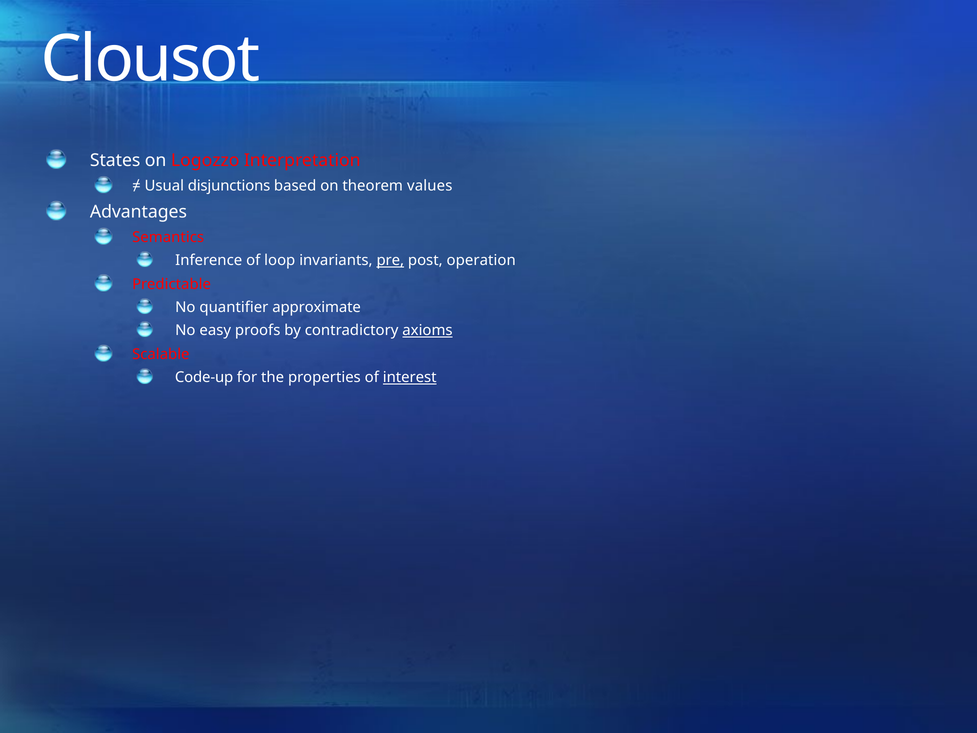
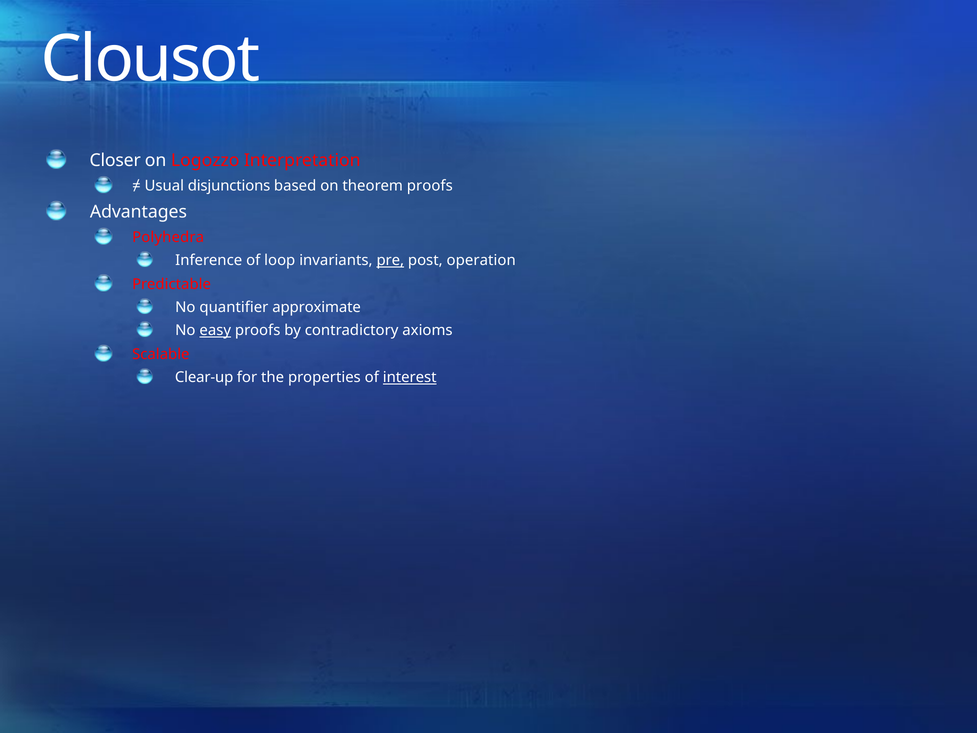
States: States -> Closer (115, 160)
theorem values: values -> proofs (430, 186)
Semantics: Semantics -> Polyhedra (168, 237)
easy underline: none -> present (215, 330)
axioms underline: present -> none (427, 330)
Code-up: Code-up -> Clear-up (204, 377)
